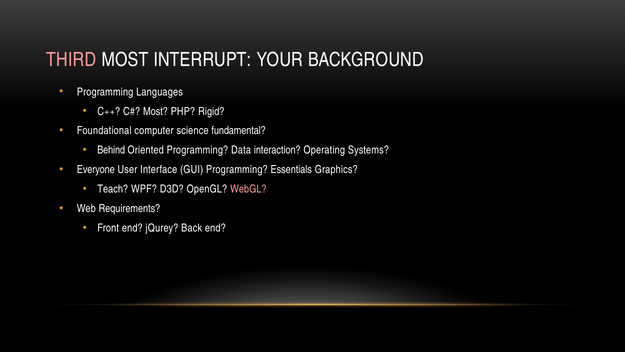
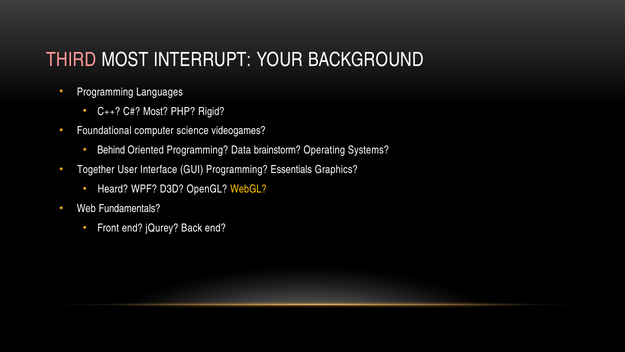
fundamental: fundamental -> videogames (239, 131)
interaction: interaction -> brainstorm (277, 150)
Everyone: Everyone -> Together (96, 170)
Teach: Teach -> Heard (113, 189)
WebGL colour: pink -> yellow (248, 189)
Requirements: Requirements -> Fundamentals (130, 208)
